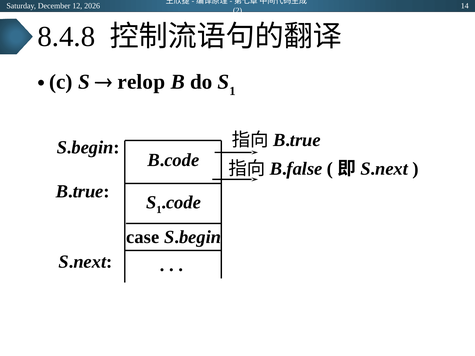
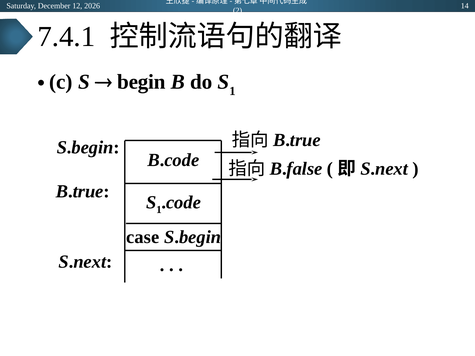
8.4.8: 8.4.8 -> 7.4.1 (66, 36)
relop: relop -> begin (141, 82)
